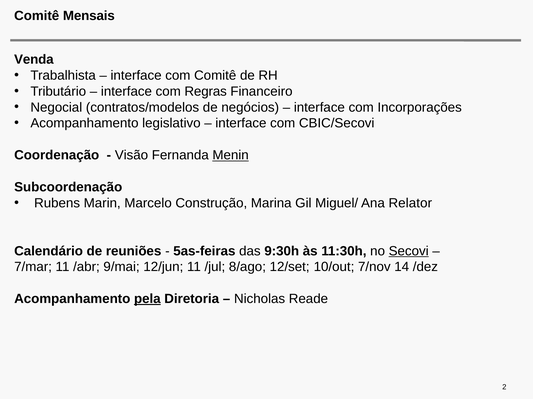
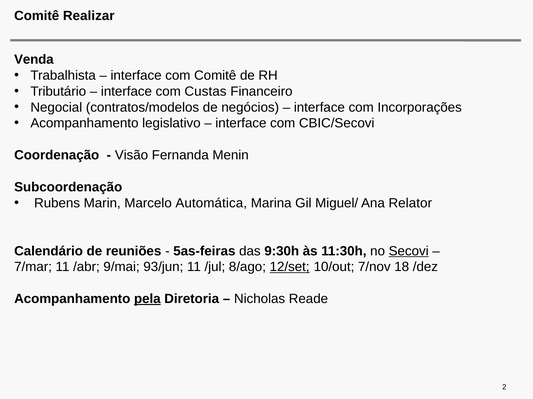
Mensais: Mensais -> Realizar (89, 16)
Regras: Regras -> Custas (206, 92)
Menin underline: present -> none (231, 155)
Construção: Construção -> Automática (211, 203)
12/jun: 12/jun -> 93/jun (163, 267)
12/set underline: none -> present (290, 267)
14: 14 -> 18 (402, 267)
